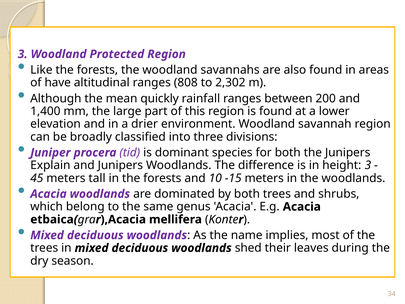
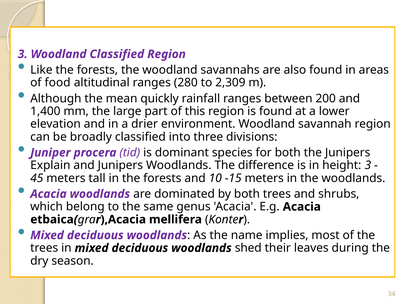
Woodland Protected: Protected -> Classified (117, 54)
have: have -> food (58, 83)
808: 808 -> 280 (186, 83)
2,302: 2,302 -> 2,309 (230, 83)
